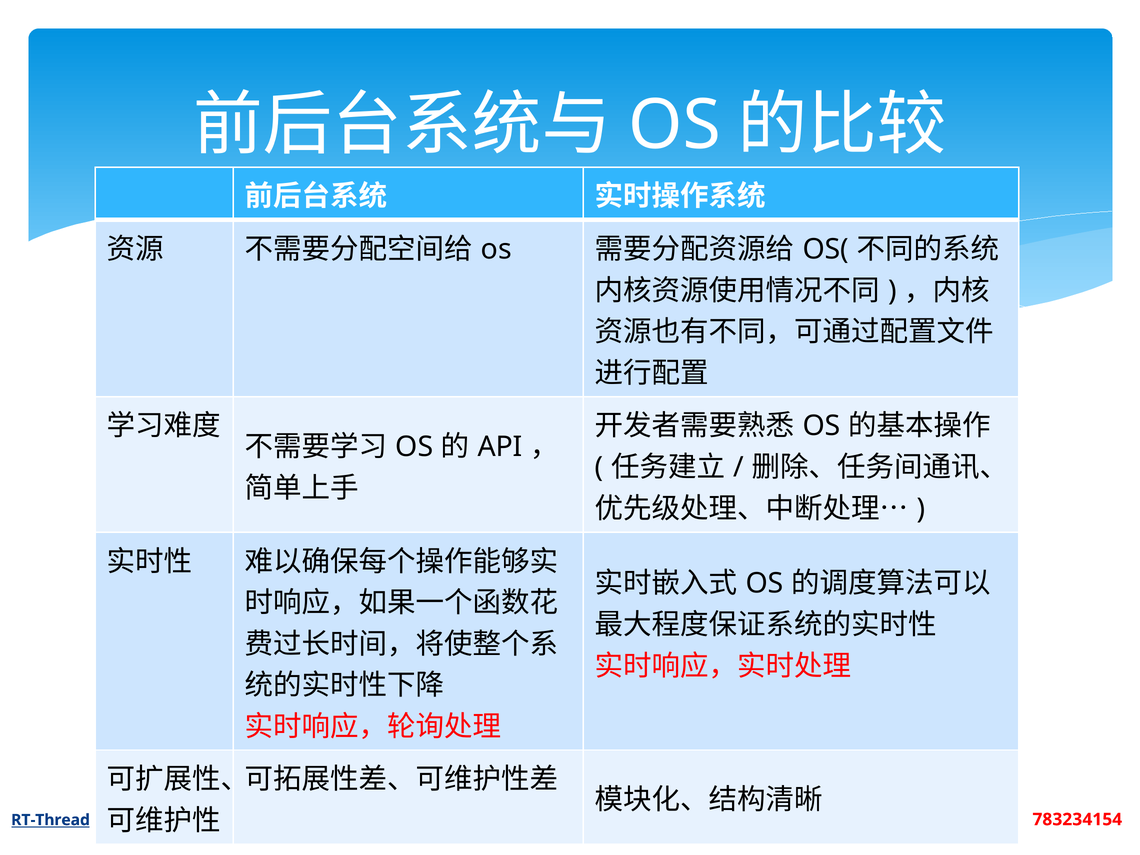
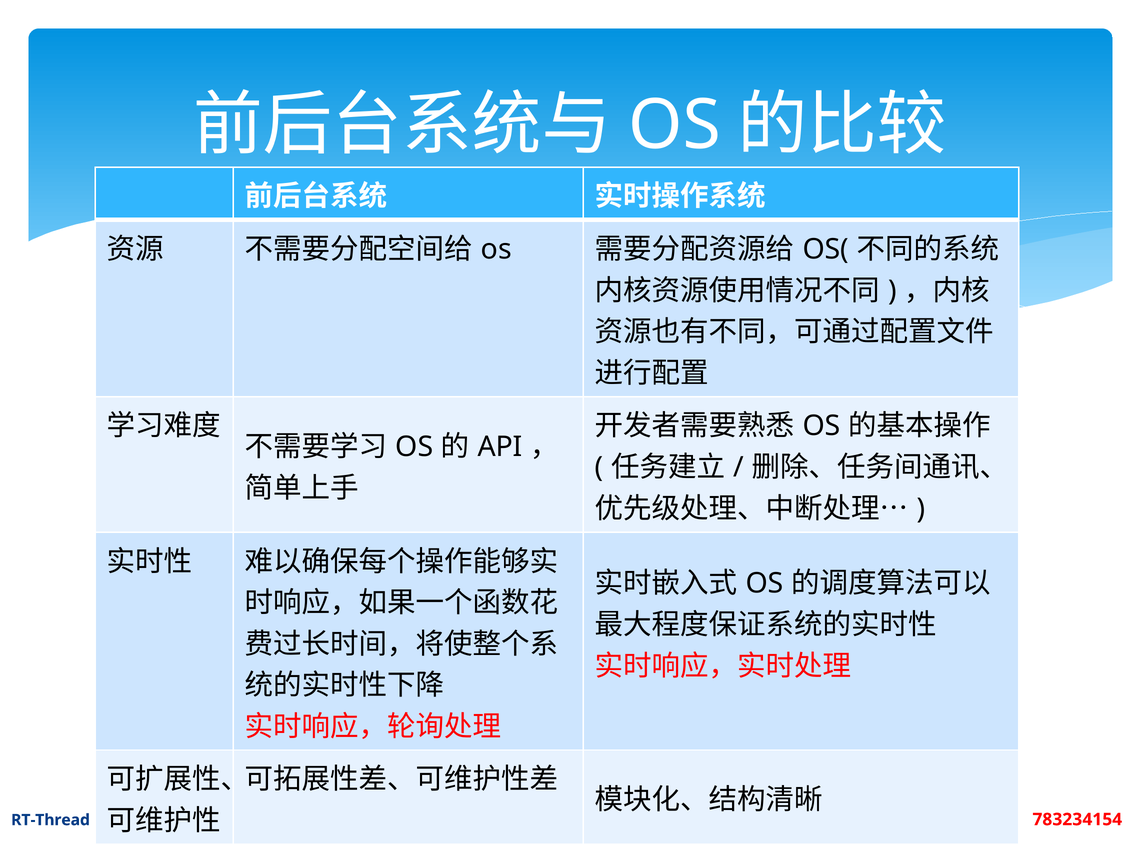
RT-Thread underline: present -> none (51, 820)
